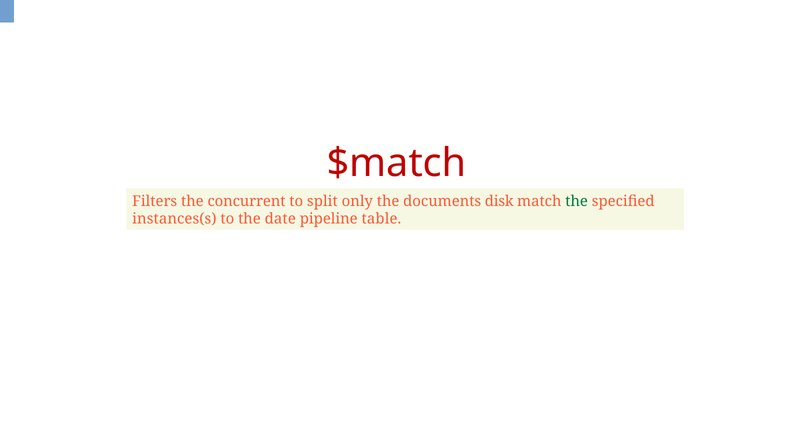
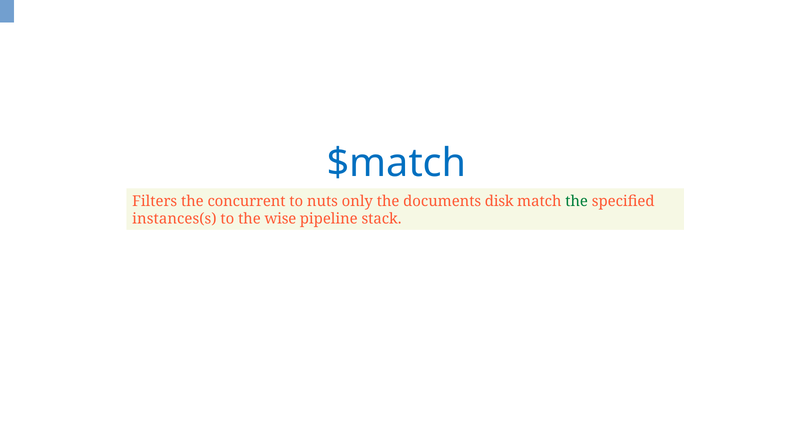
$match colour: red -> blue (396, 163)
split: split -> nuts (322, 201)
date: date -> wise (280, 219)
table: table -> stack (382, 219)
